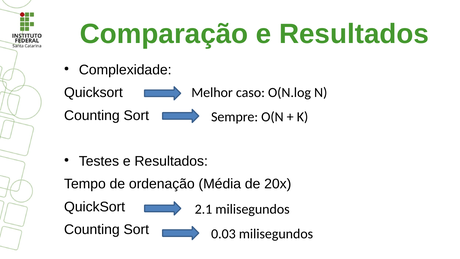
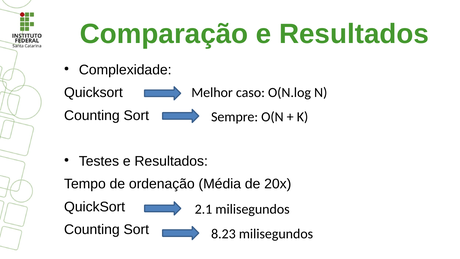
0.03: 0.03 -> 8.23 (223, 234)
